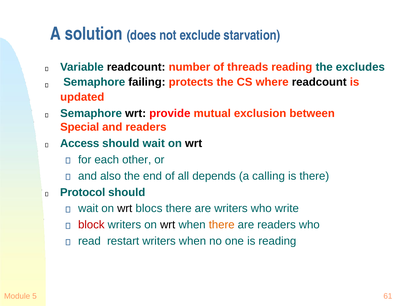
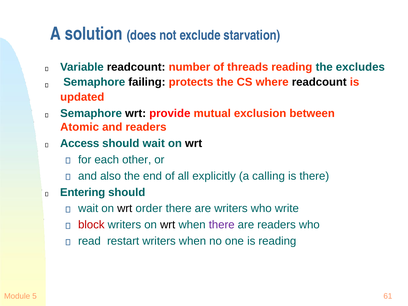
Special: Special -> Atomic (80, 127)
depends: depends -> explicitly (214, 176)
Protocol: Protocol -> Entering (83, 192)
blocs: blocs -> order (149, 209)
there colour: orange -> purple (222, 225)
